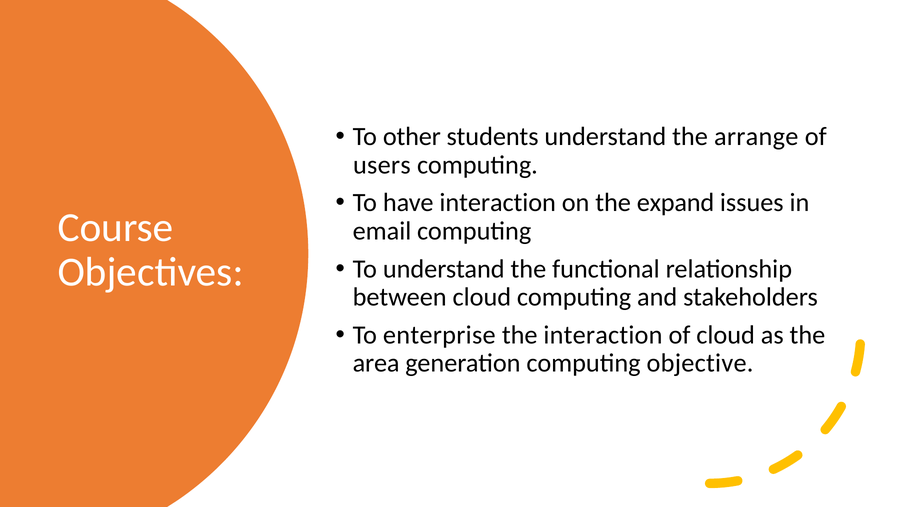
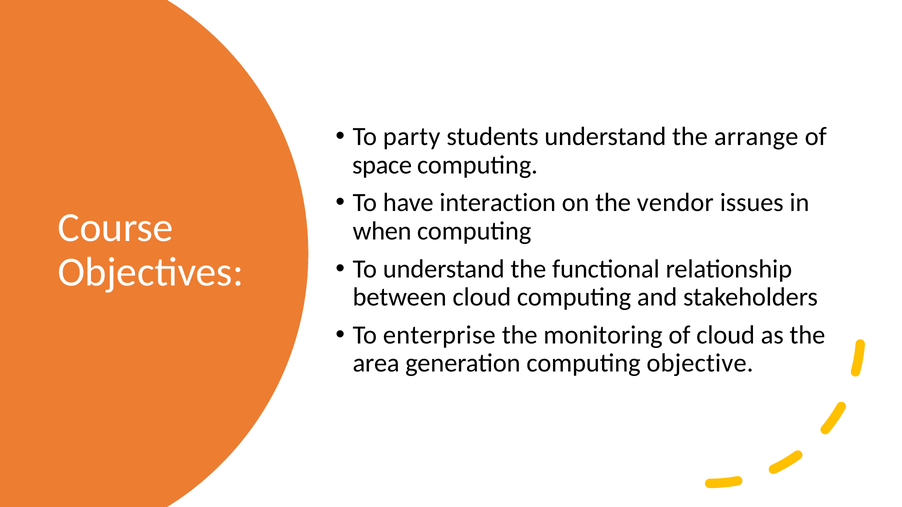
other: other -> party (412, 137)
users: users -> space (382, 165)
expand: expand -> vendor (675, 203)
email: email -> when (382, 231)
the interaction: interaction -> monitoring (603, 335)
